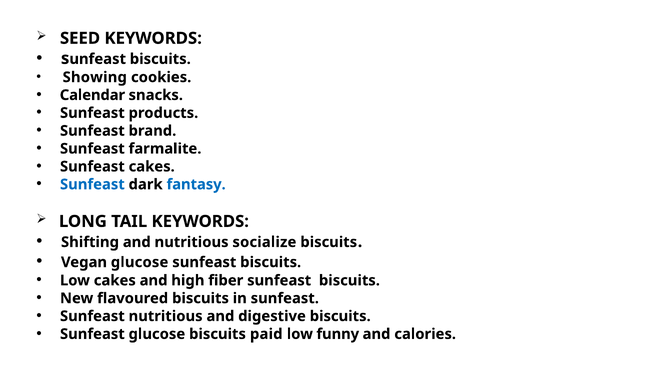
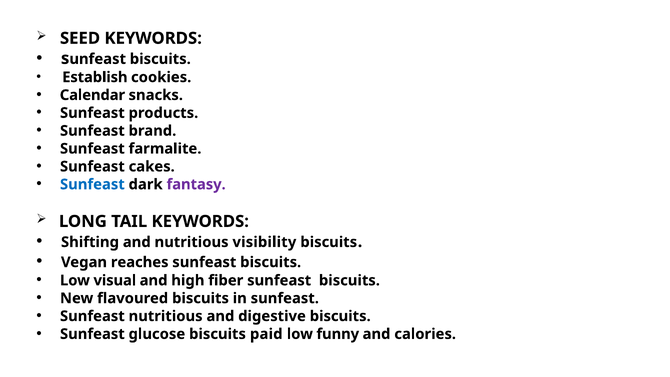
Showing: Showing -> Establish (95, 77)
fantasy colour: blue -> purple (196, 184)
socialize: socialize -> visibility (264, 242)
Vegan glucose: glucose -> reaches (140, 262)
Low cakes: cakes -> visual (115, 280)
